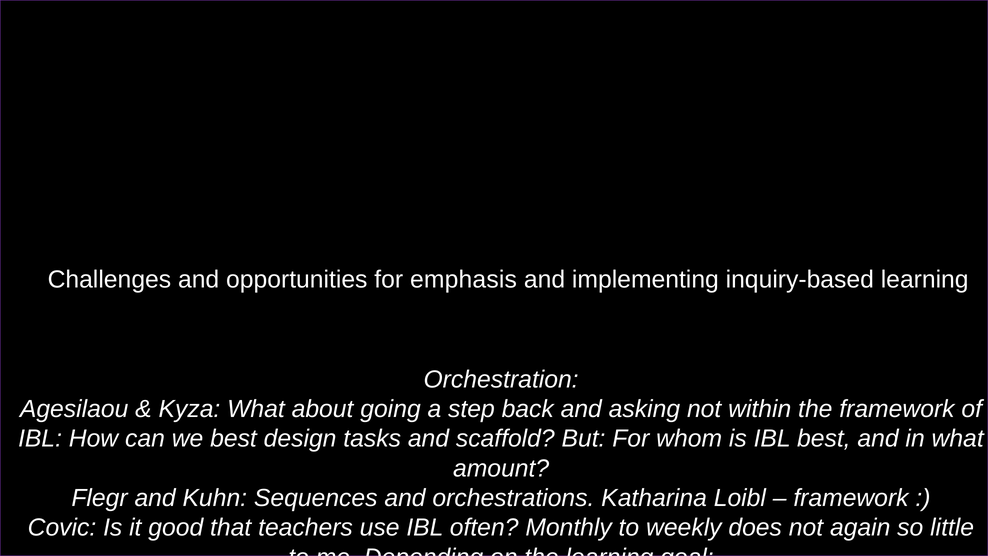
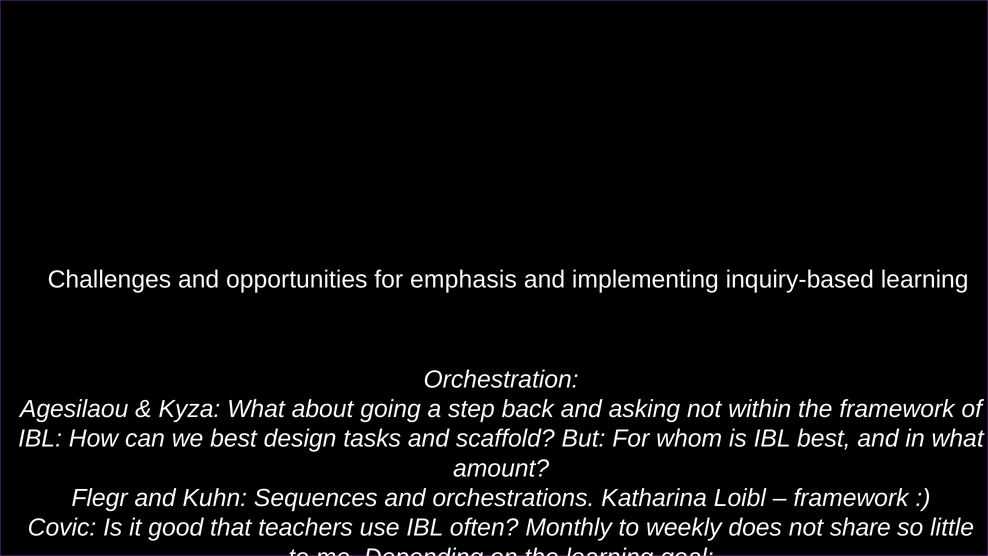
again: again -> share (860, 527)
